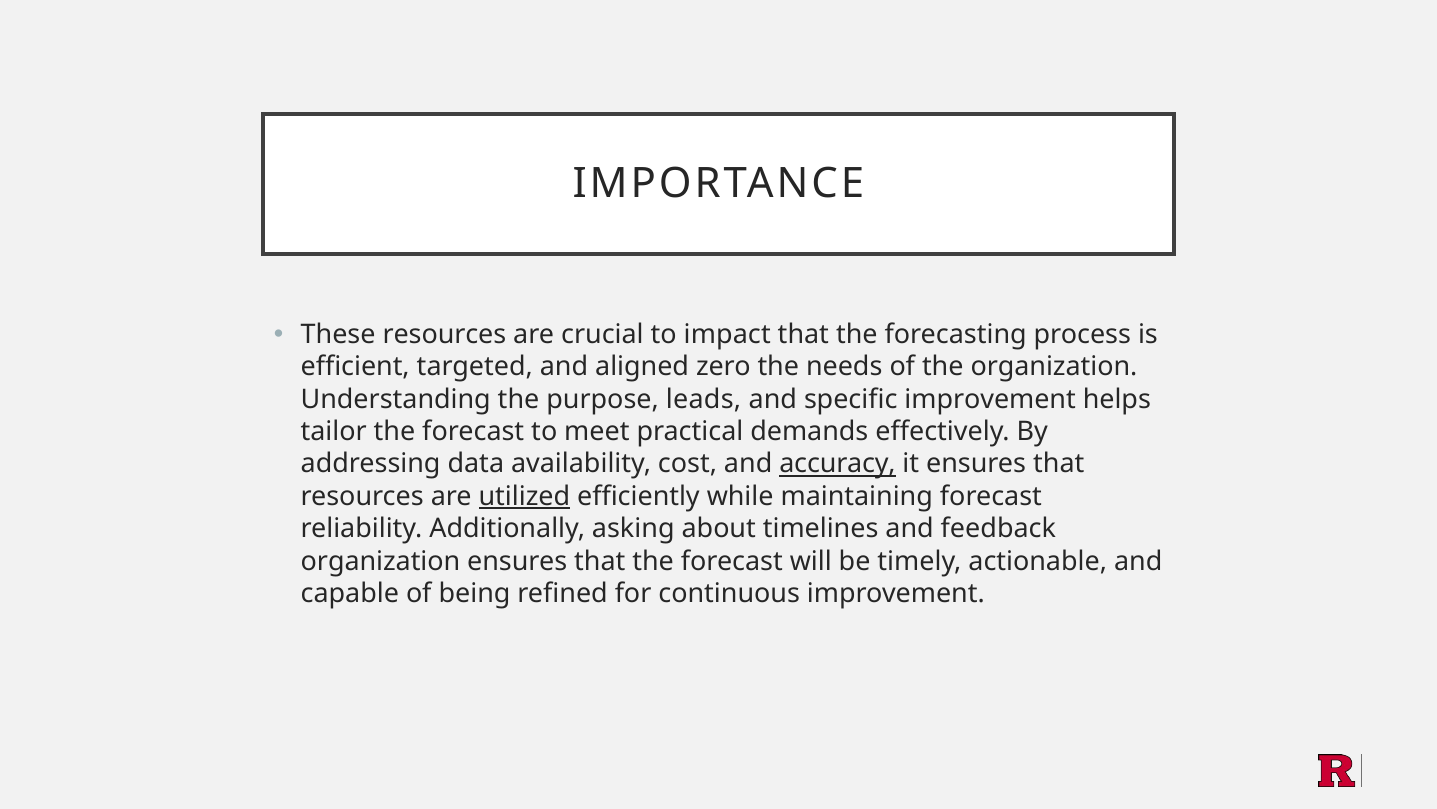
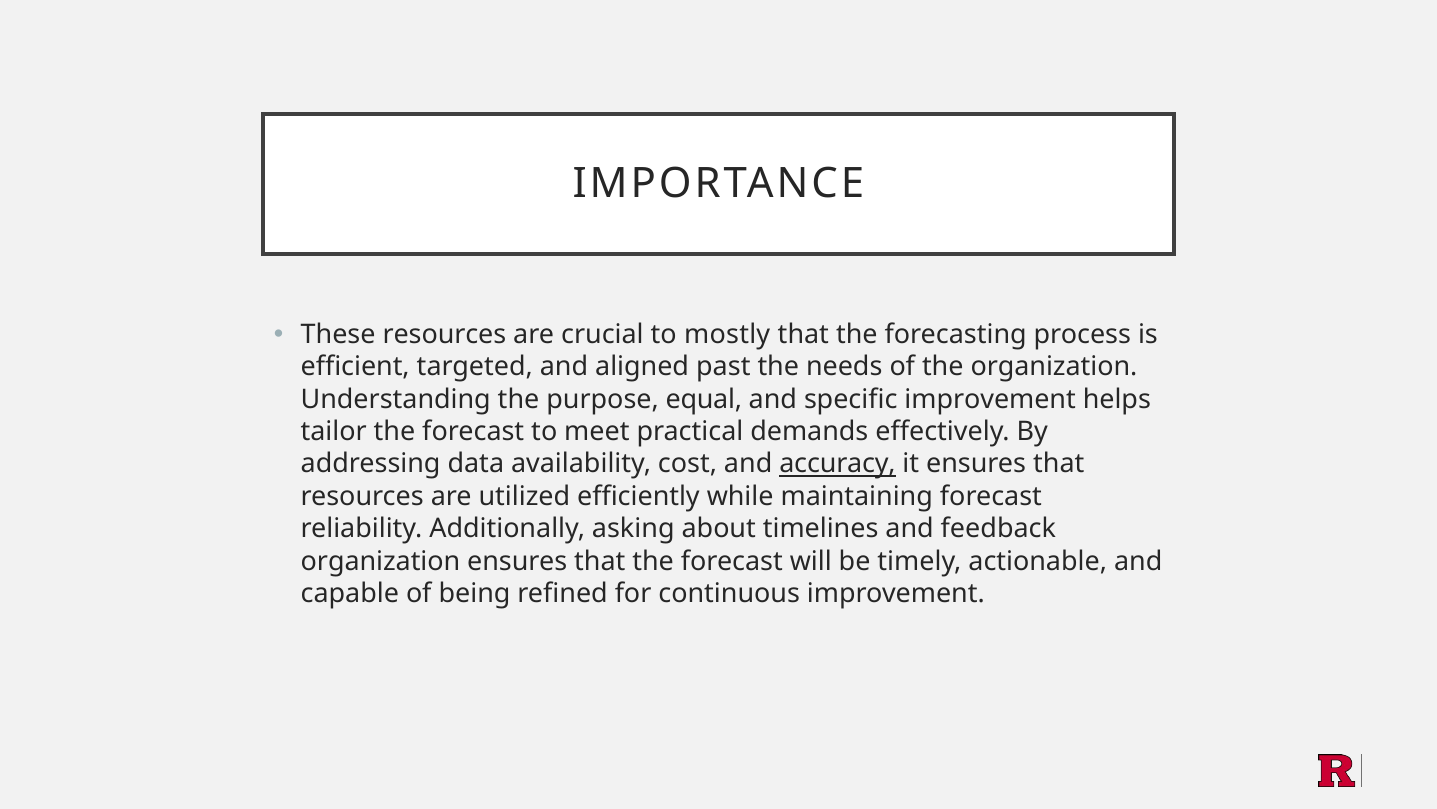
impact: impact -> mostly (727, 334)
zero: zero -> past (723, 367)
leads: leads -> equal (704, 399)
utilized underline: present -> none (524, 496)
